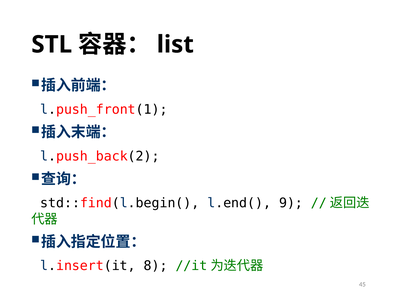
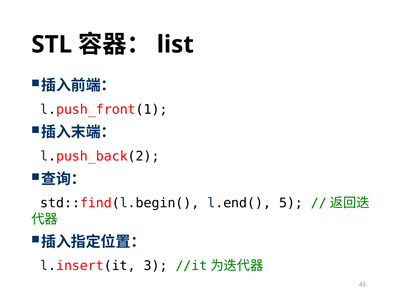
9: 9 -> 5 (291, 203)
8: 8 -> 3 (156, 266)
